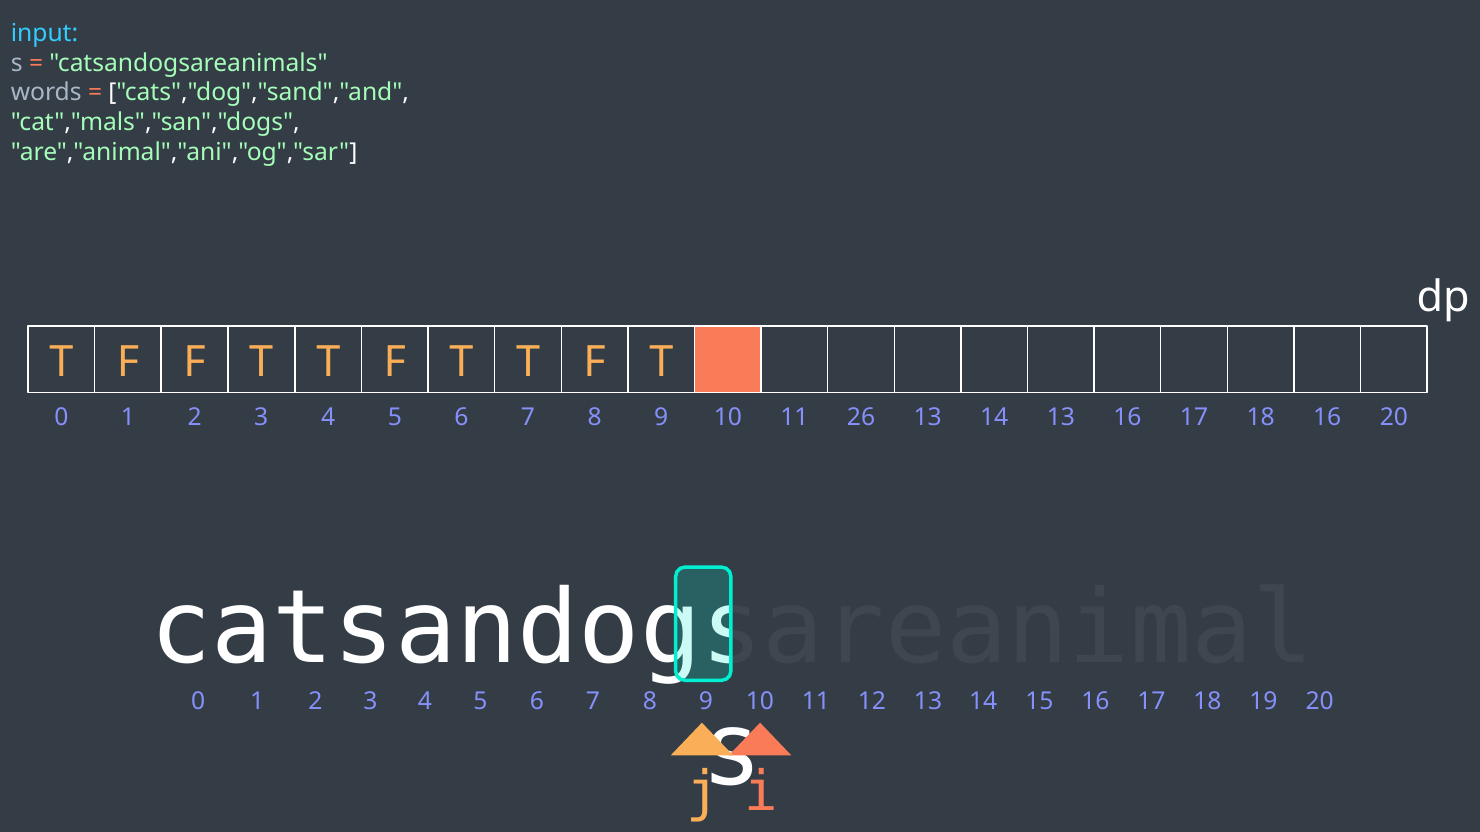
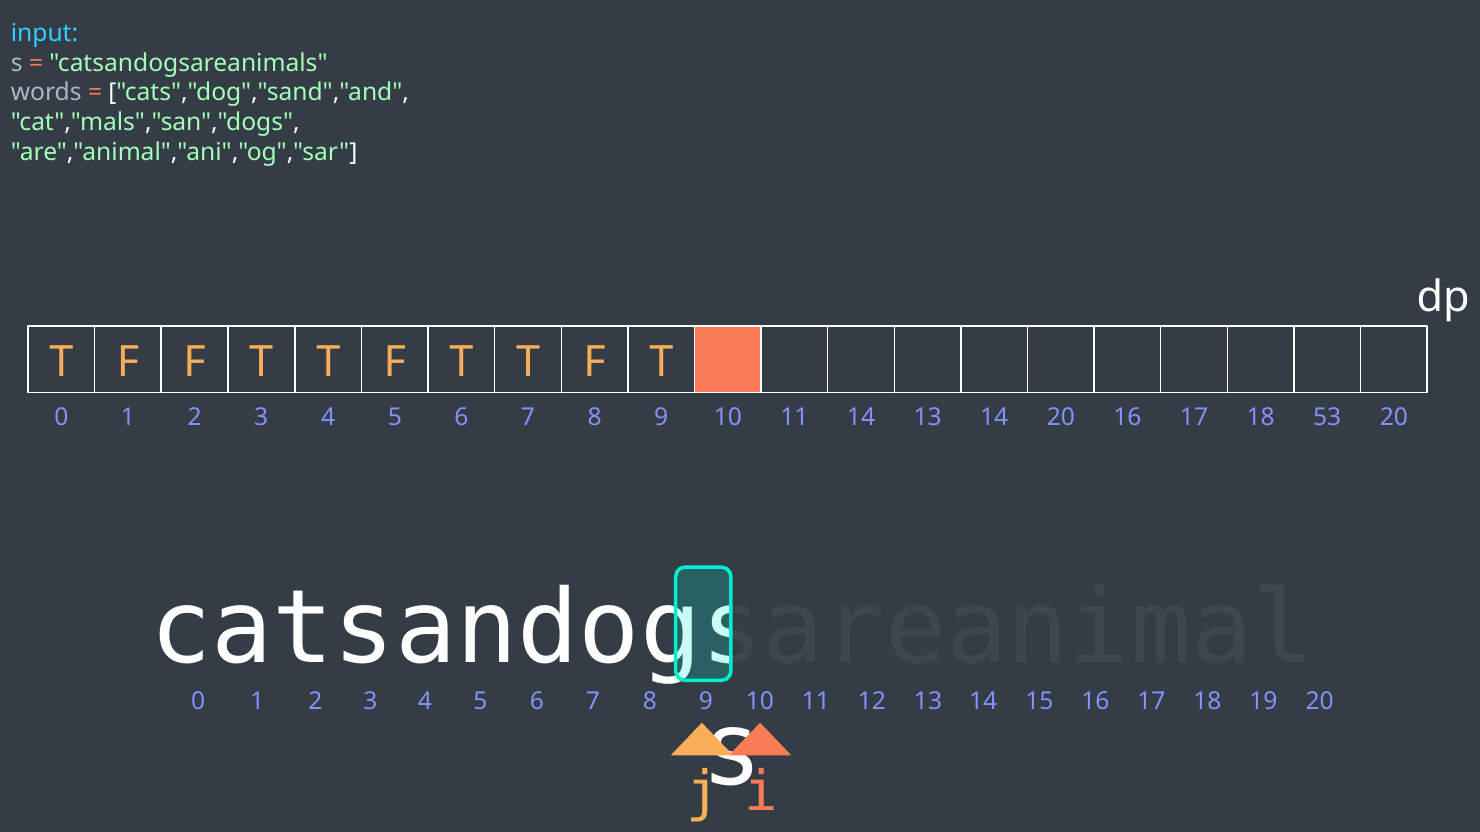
11 26: 26 -> 14 (861, 418)
14 13: 13 -> 20 (1061, 418)
18 16: 16 -> 53 (1327, 418)
